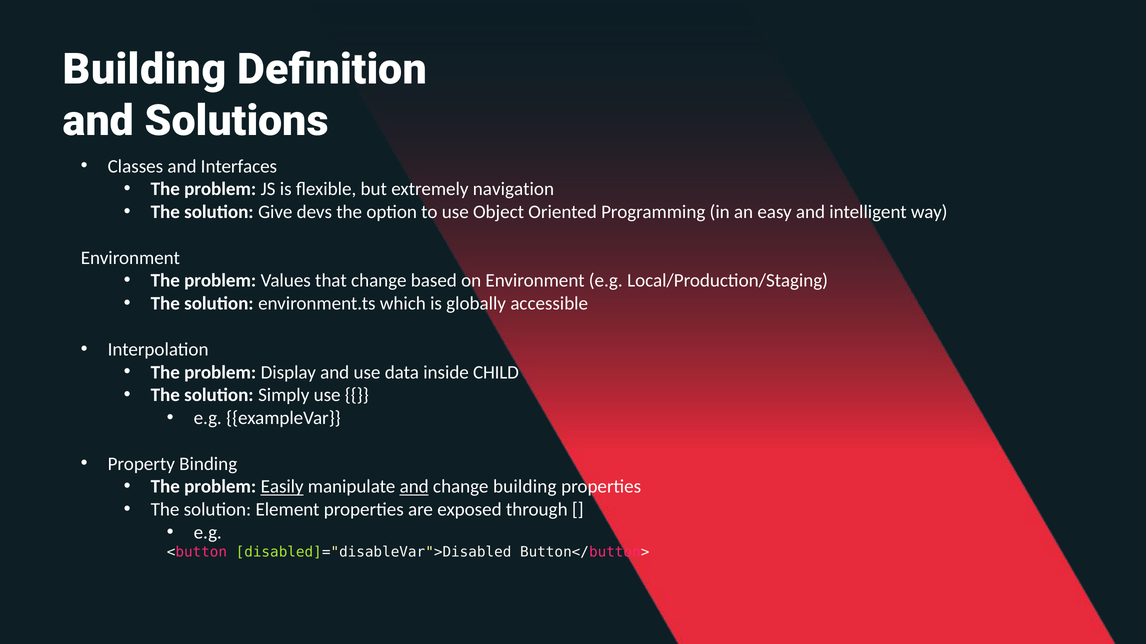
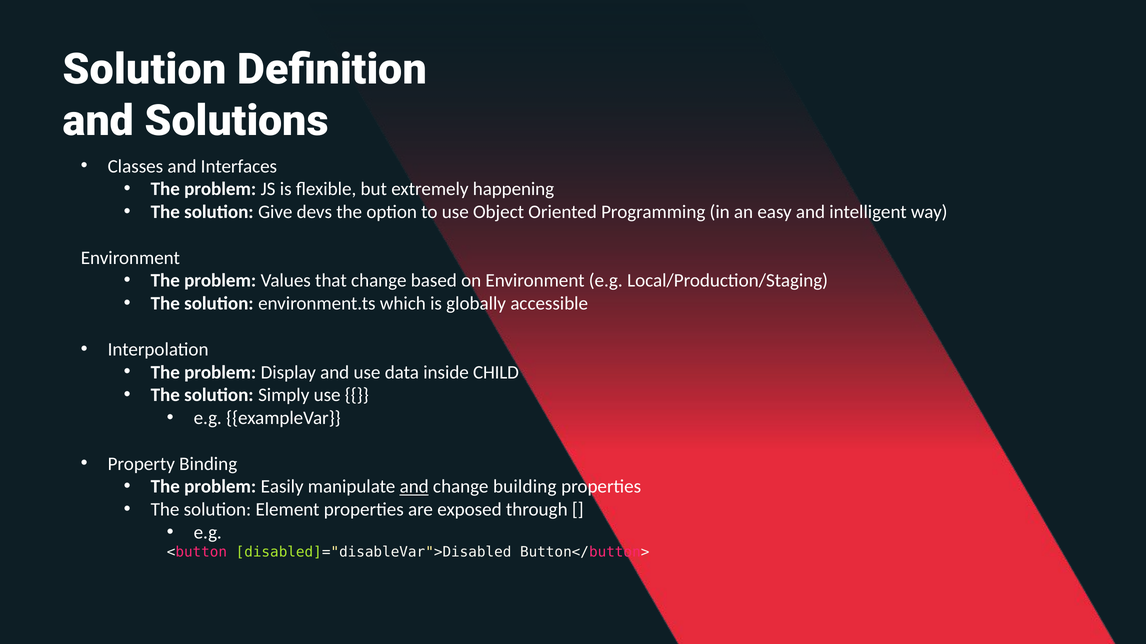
Building: Building -> Solution (145, 70)
navigation: navigation -> happening (513, 189)
Easily underline: present -> none (282, 487)
